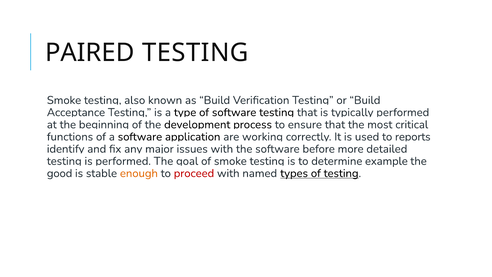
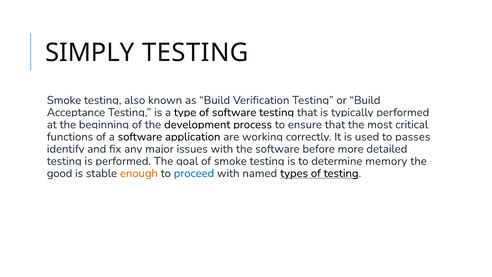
PAIRED: PAIRED -> SIMPLY (90, 53)
reports: reports -> passes (413, 137)
example: example -> memory (386, 161)
proceed colour: red -> blue (194, 173)
